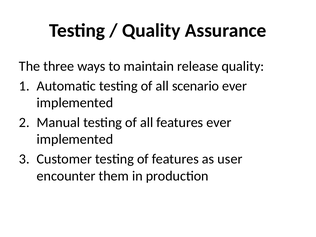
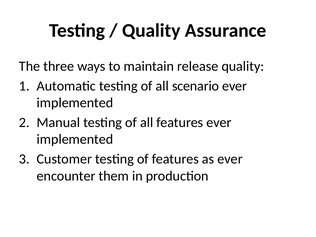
as user: user -> ever (230, 159)
